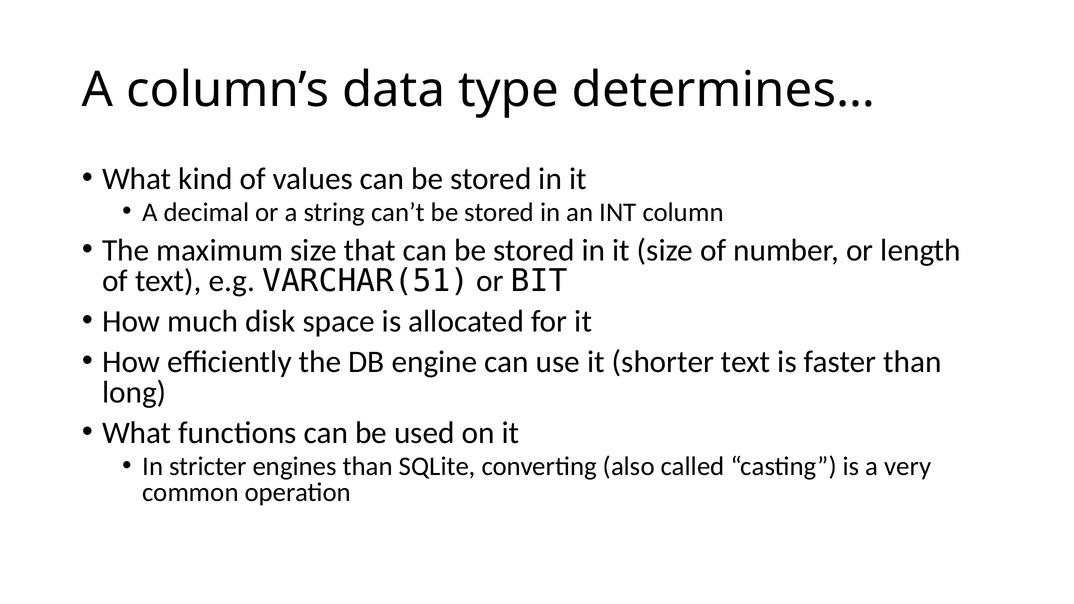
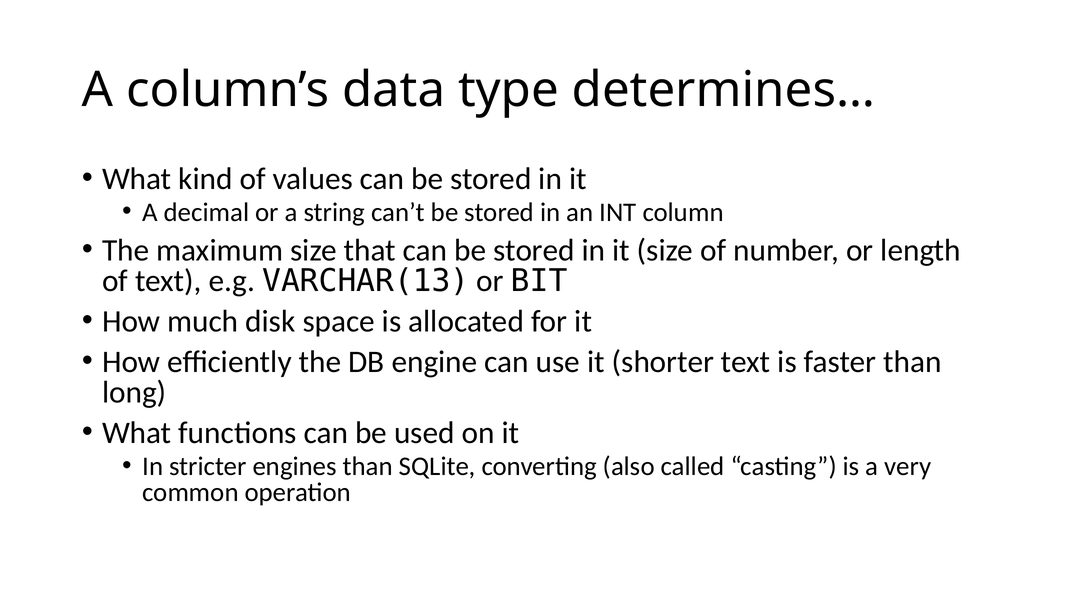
VARCHAR(51: VARCHAR(51 -> VARCHAR(13 (366, 281)
